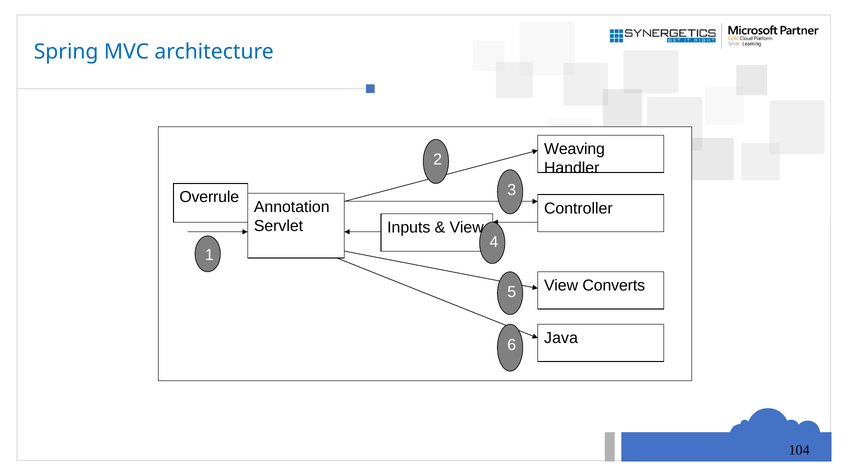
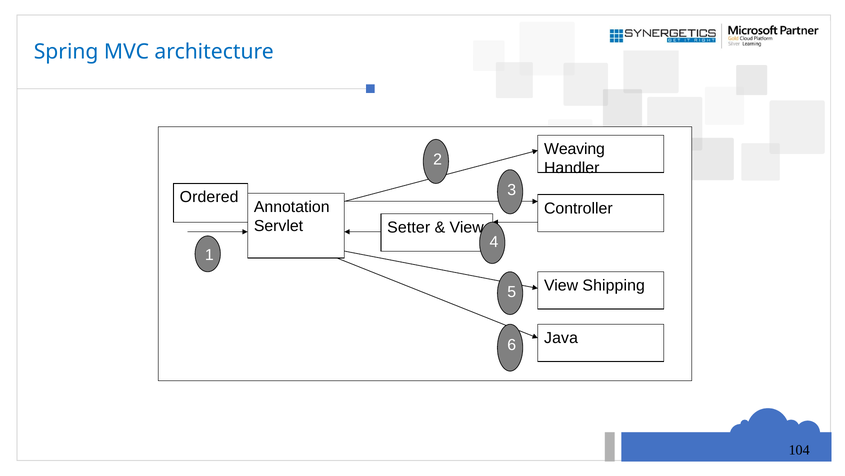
Overrule: Overrule -> Ordered (209, 197)
Inputs: Inputs -> Setter (409, 227)
Converts: Converts -> Shipping (614, 285)
